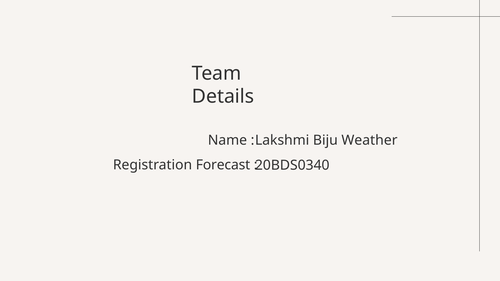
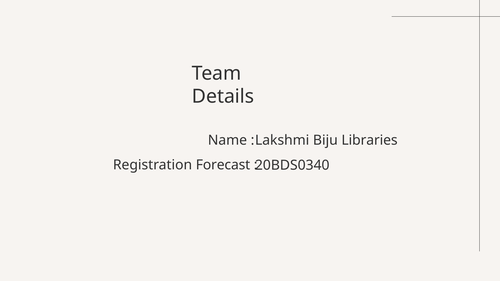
Weather: Weather -> Libraries (370, 140)
